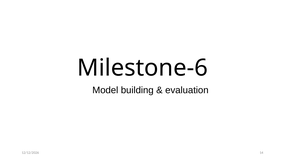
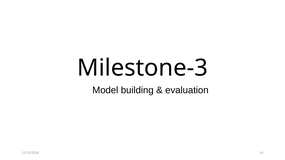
Milestone-6: Milestone-6 -> Milestone-3 (142, 68)
